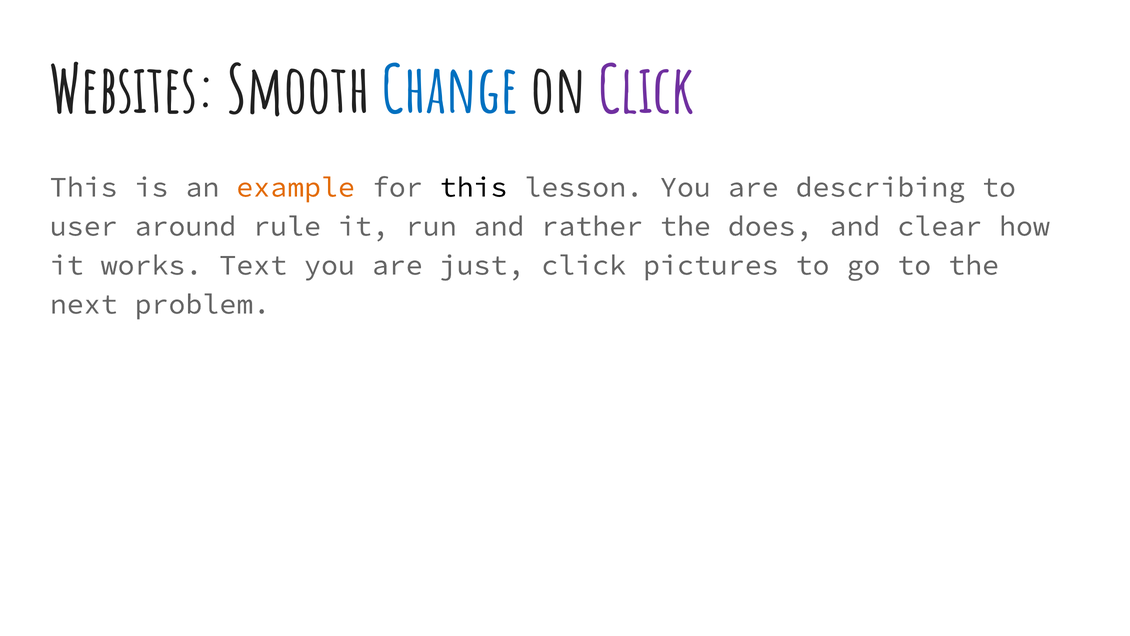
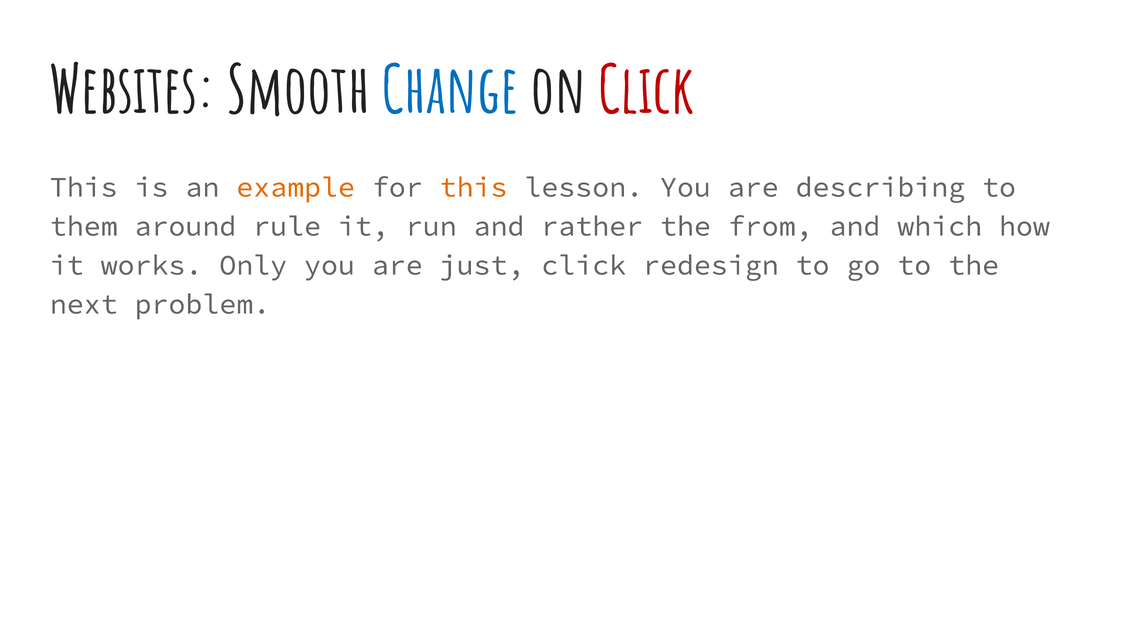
Click colour: purple -> red (646, 92)
this colour: black -> orange (474, 187)
user: user -> them (84, 226)
does: does -> from (770, 226)
clear: clear -> which (940, 226)
Text: Text -> Only (253, 265)
pictures: pictures -> redesign (711, 265)
